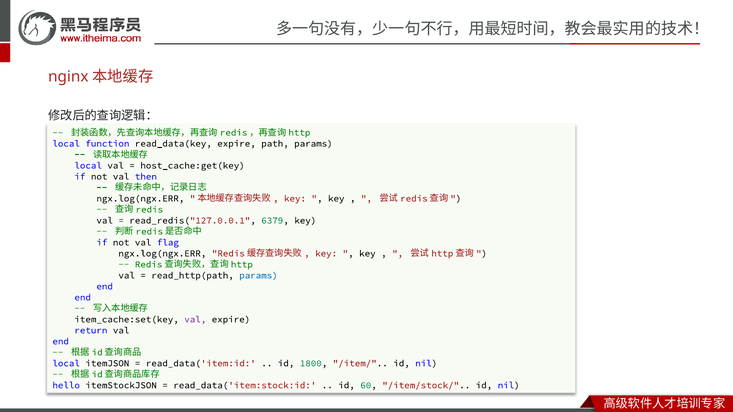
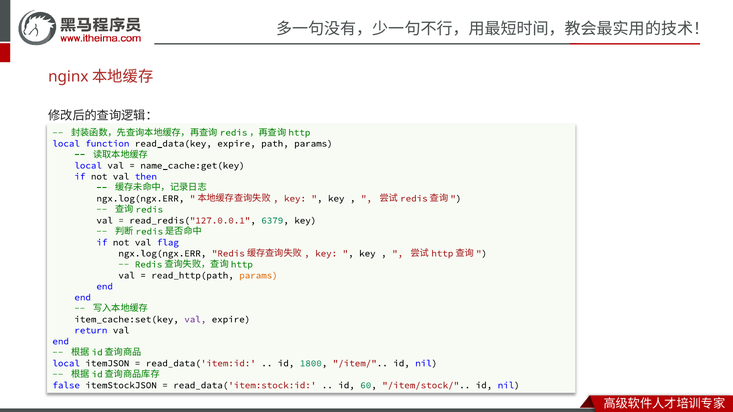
host_cache:get(key: host_cache:get(key -> name_cache:get(key (193, 166)
params colour: blue -> orange (258, 276)
hello: hello -> false (66, 386)
